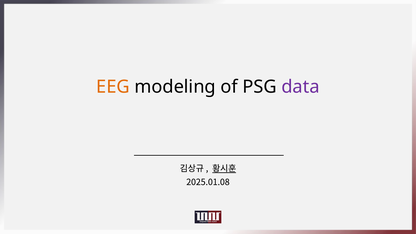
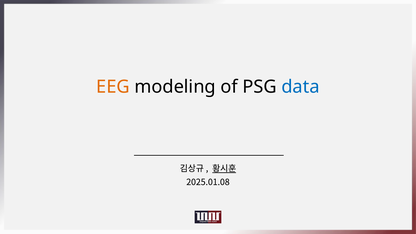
data colour: purple -> blue (301, 87)
